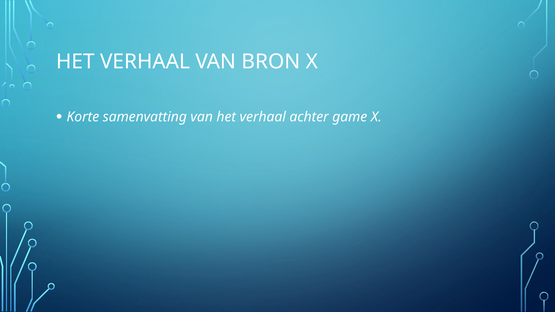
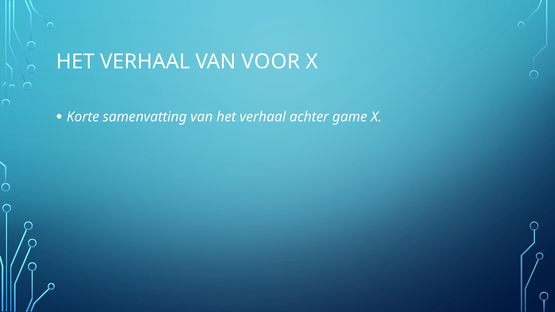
BRON: BRON -> VOOR (271, 62)
